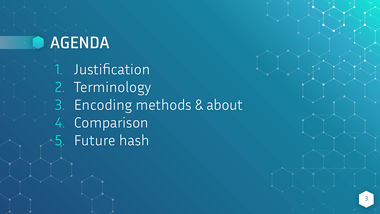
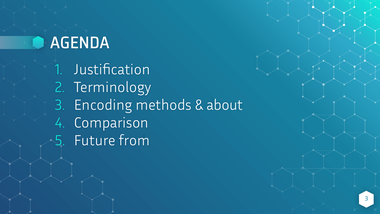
hash: hash -> from (134, 140)
